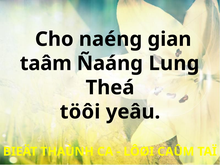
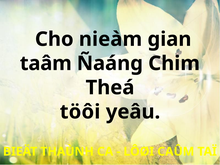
naéng: naéng -> nieàm (110, 39)
Lung: Lung -> Chim (174, 63)
